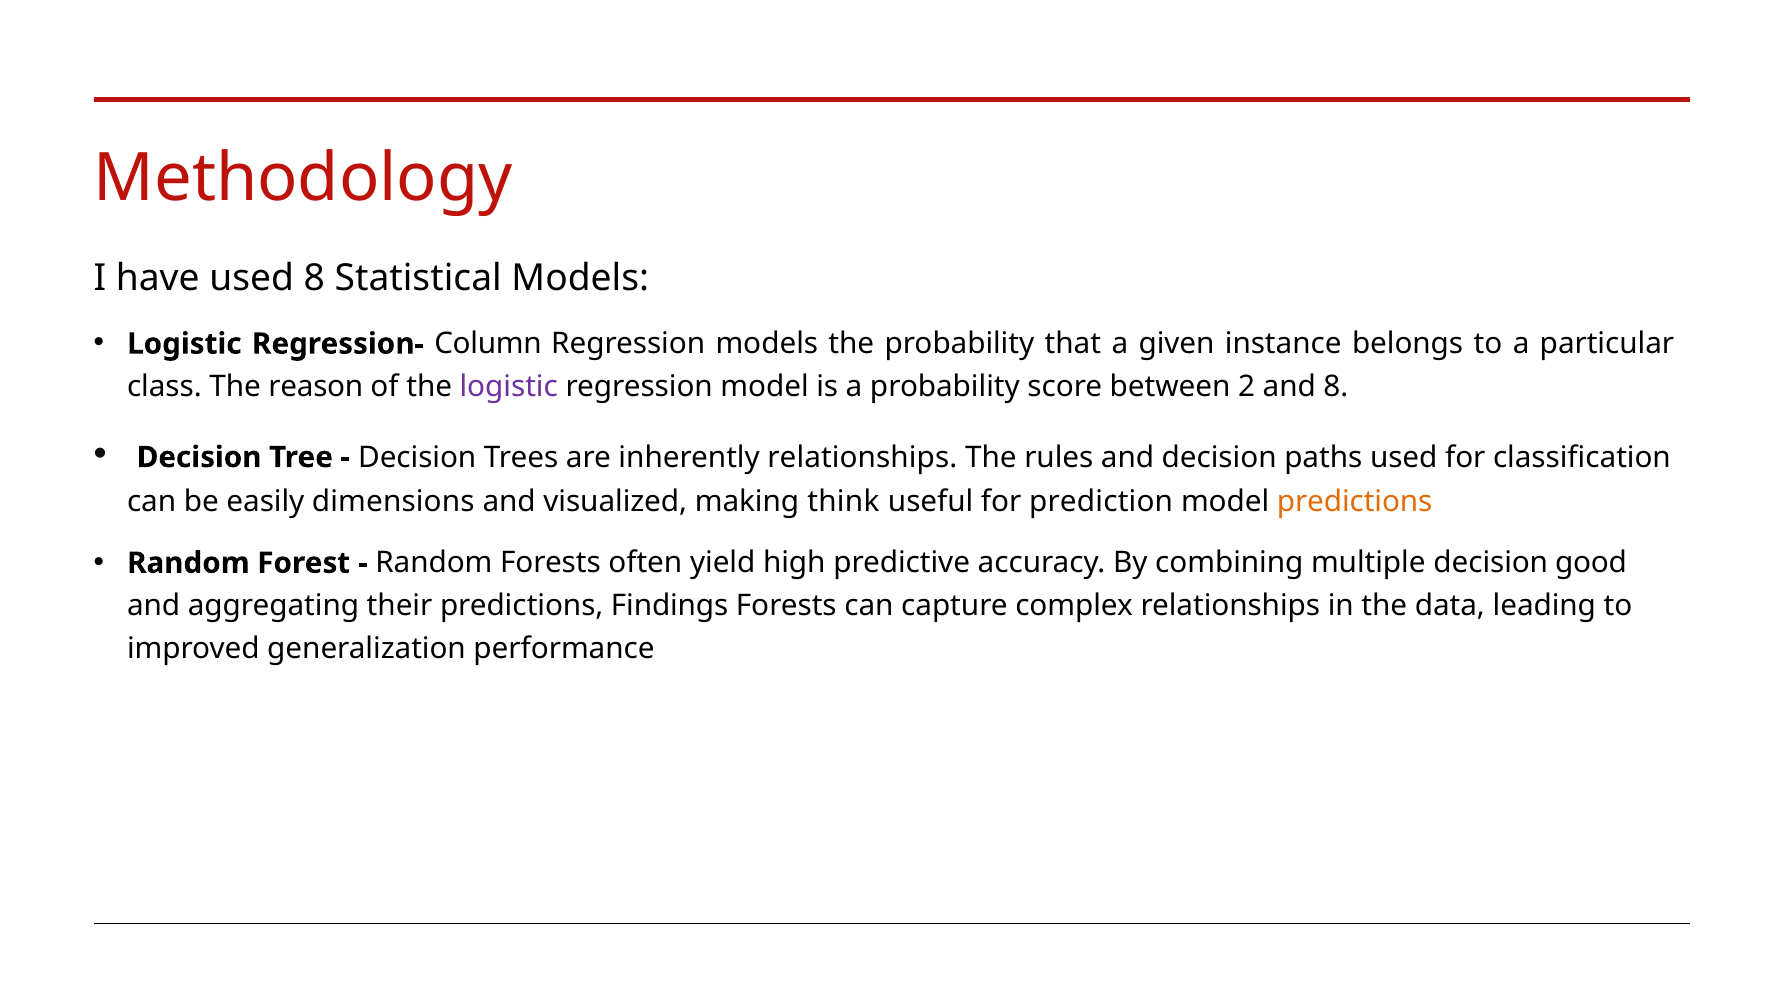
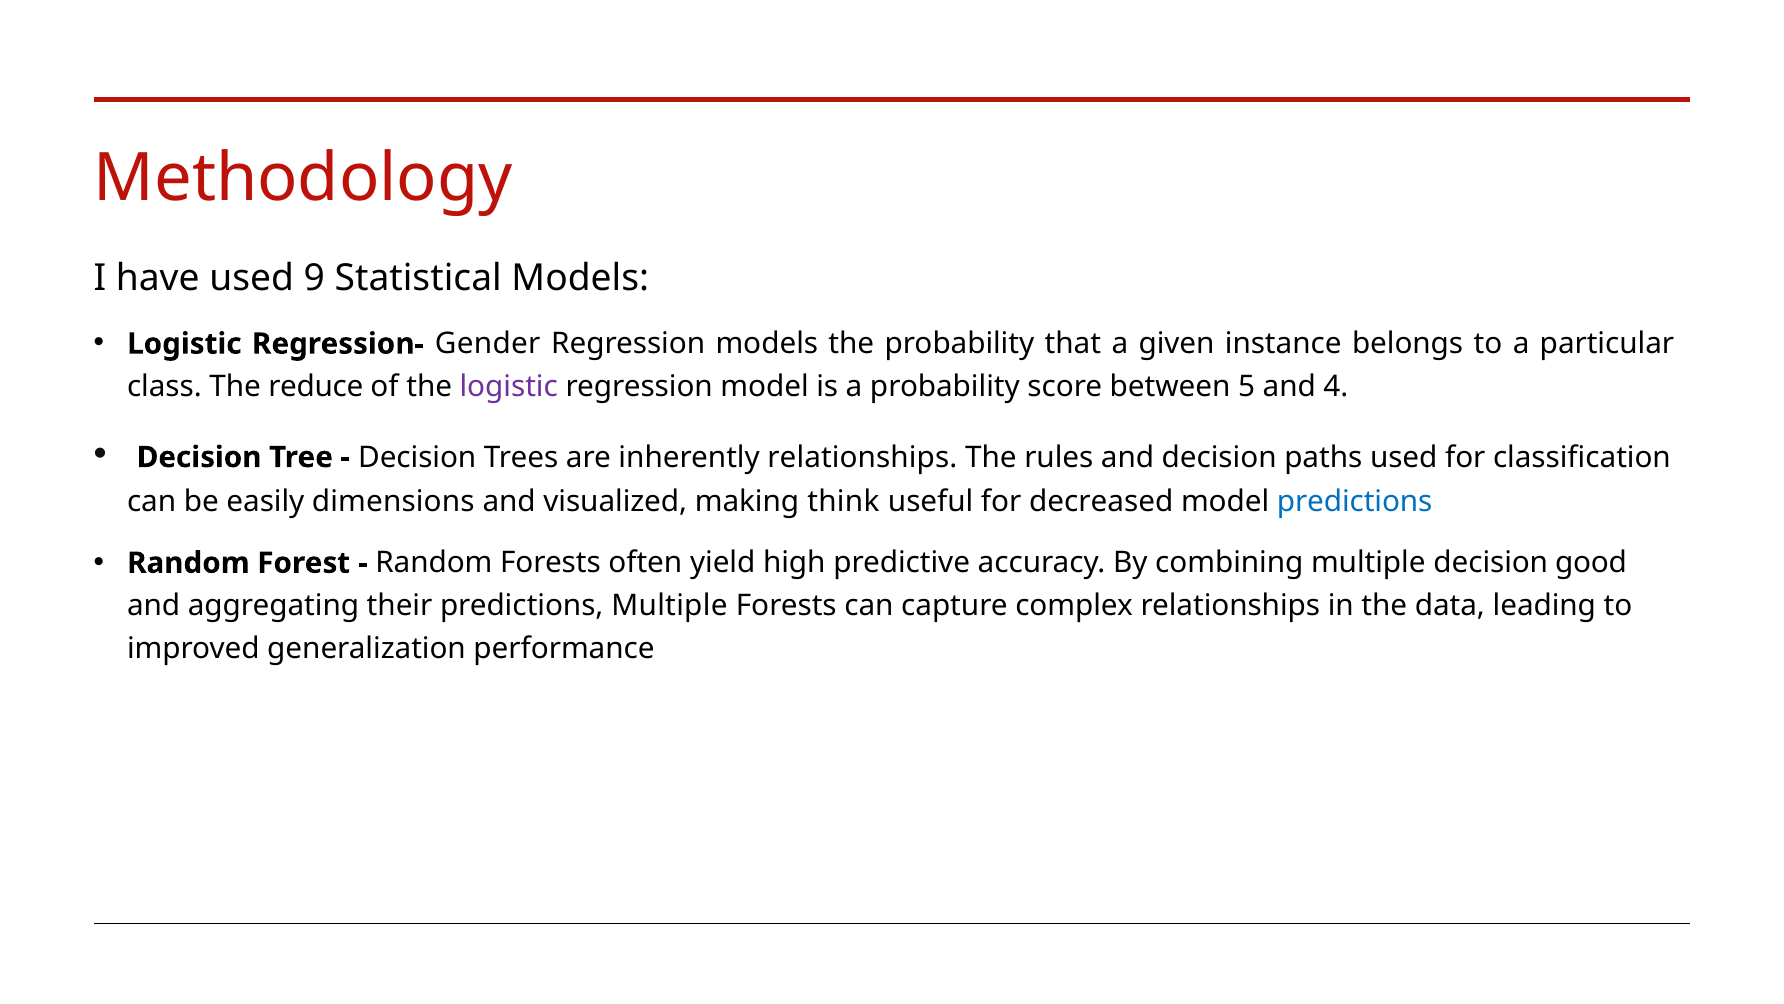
used 8: 8 -> 9 (314, 278)
Column: Column -> Gender (488, 344)
reason: reason -> reduce (316, 386)
2: 2 -> 5 (1247, 386)
and 8: 8 -> 4 (1336, 386)
prediction: prediction -> decreased (1101, 501)
predictions colour: orange -> blue (1355, 501)
predictions Findings: Findings -> Multiple (669, 606)
